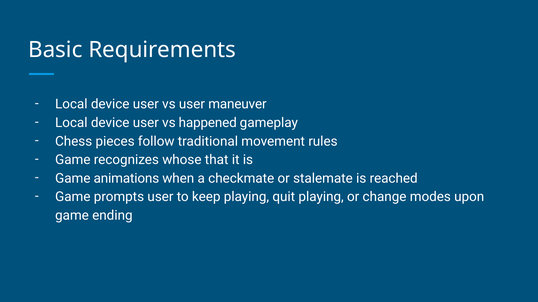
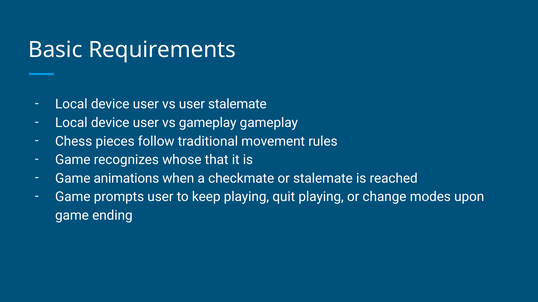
user maneuver: maneuver -> stalemate (237, 104)
vs happened: happened -> gameplay (208, 123)
